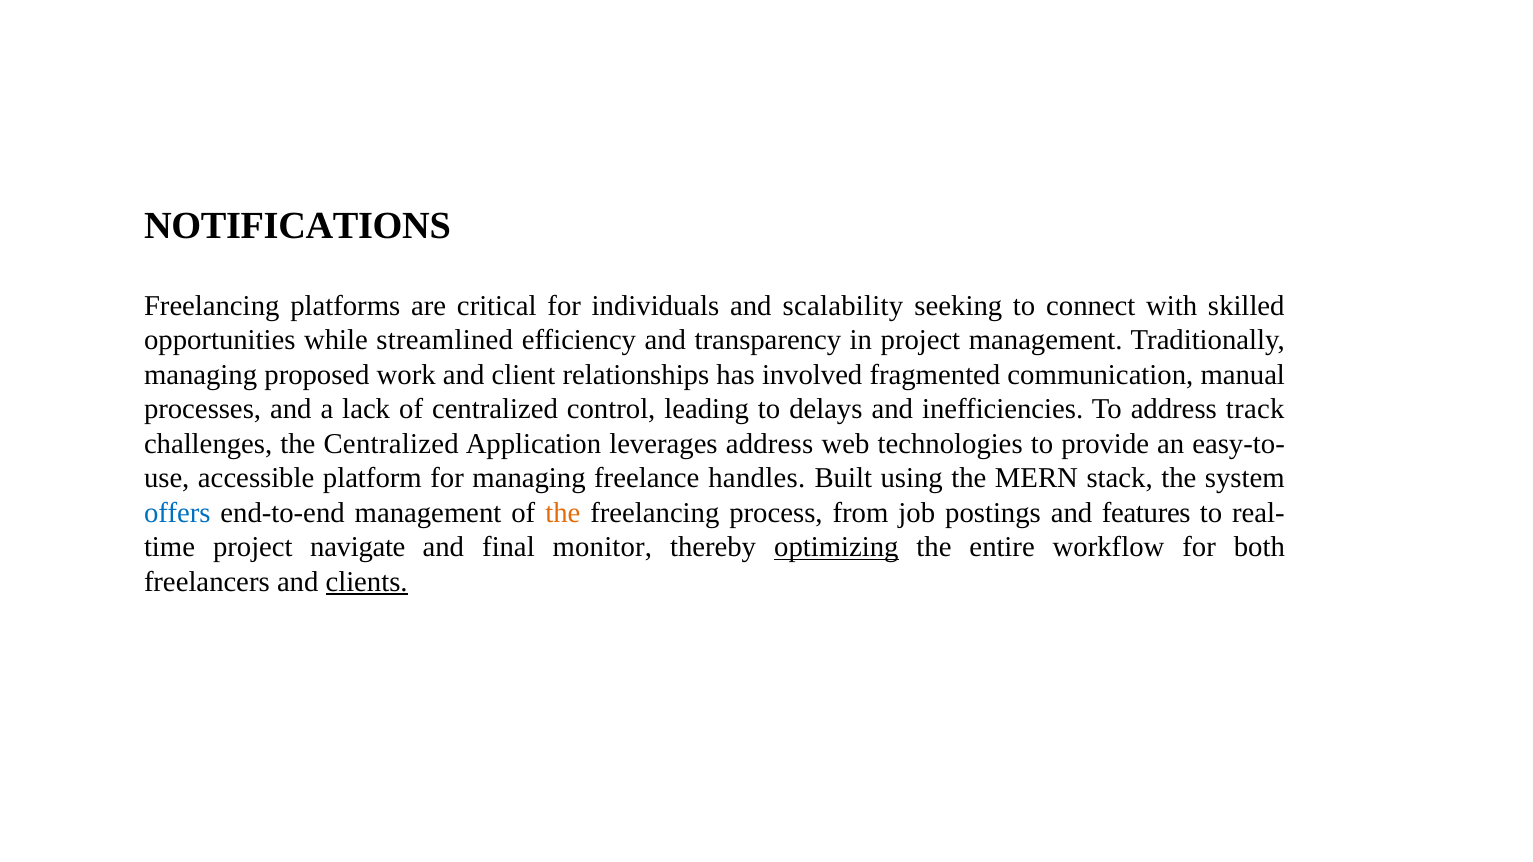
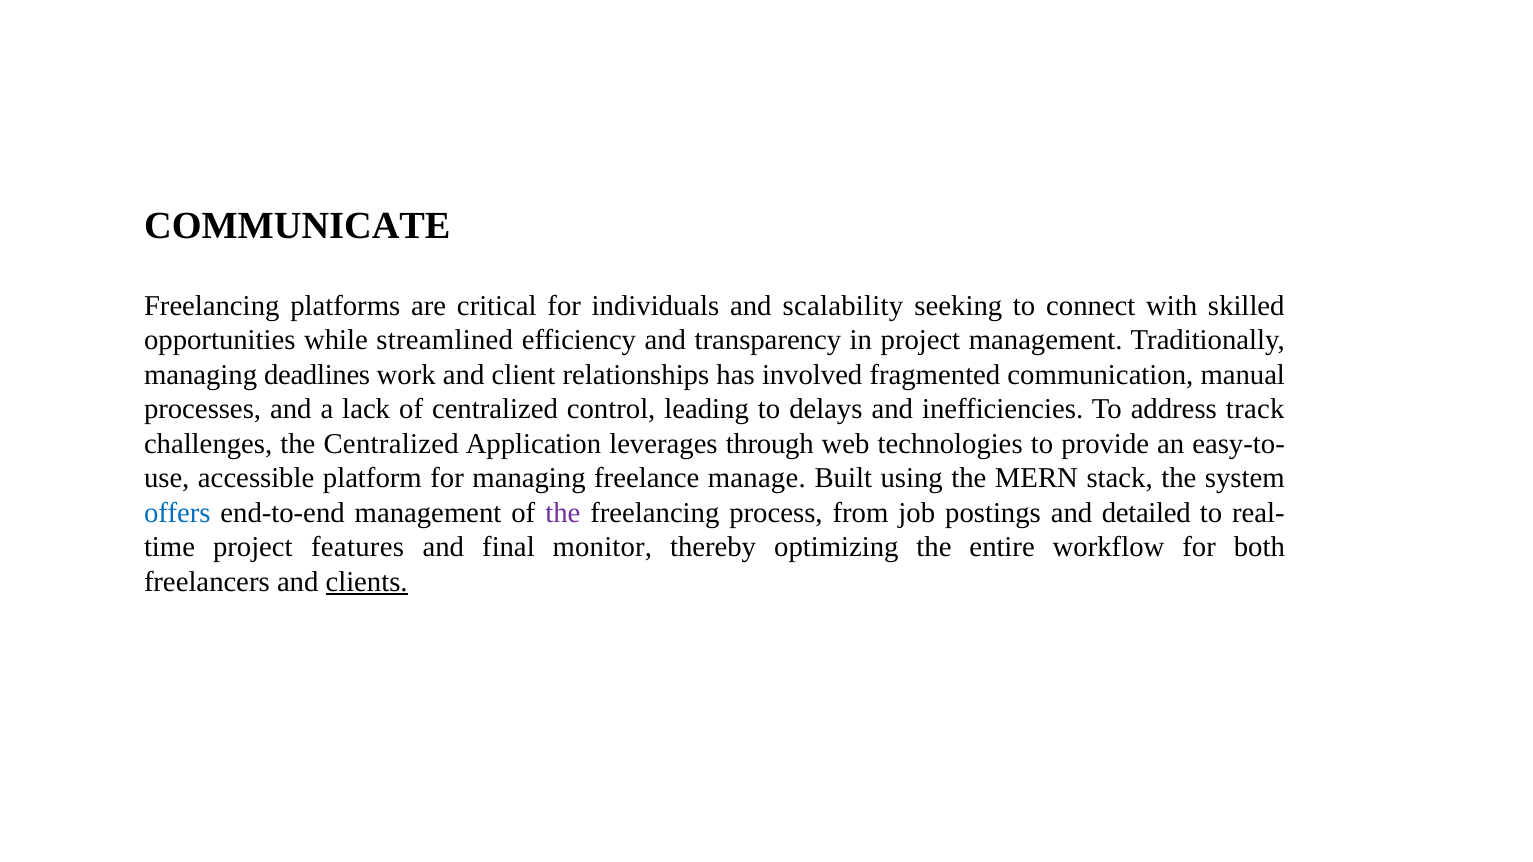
NOTIFICATIONS: NOTIFICATIONS -> COMMUNICATE (297, 226)
proposed: proposed -> deadlines (317, 375)
leverages address: address -> through (770, 444)
handles: handles -> manage (757, 478)
the colour: orange -> purple (563, 513)
features: features -> detailed (1146, 513)
navigate: navigate -> features (358, 547)
optimizing underline: present -> none (836, 547)
